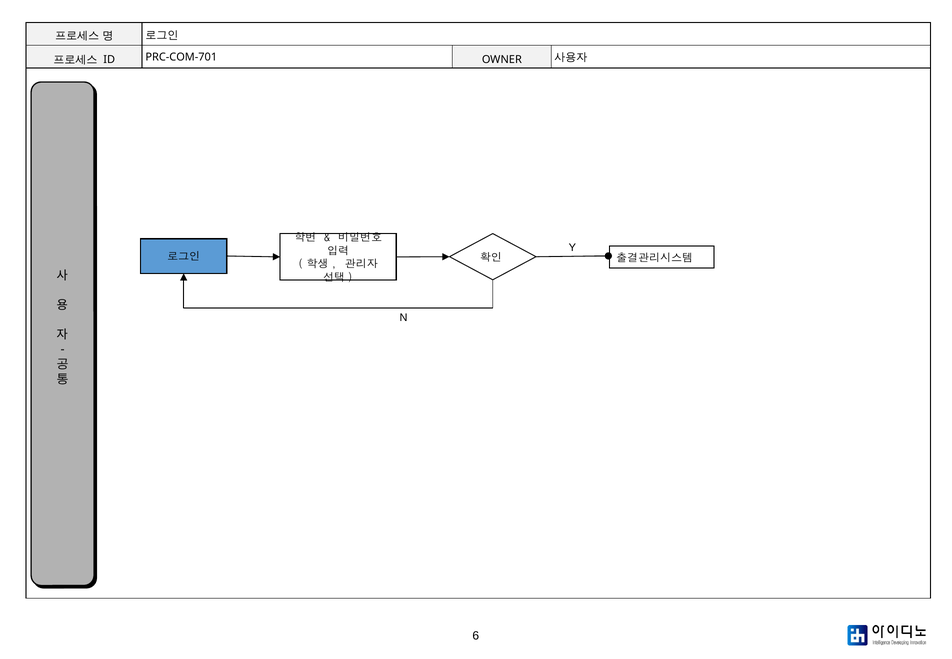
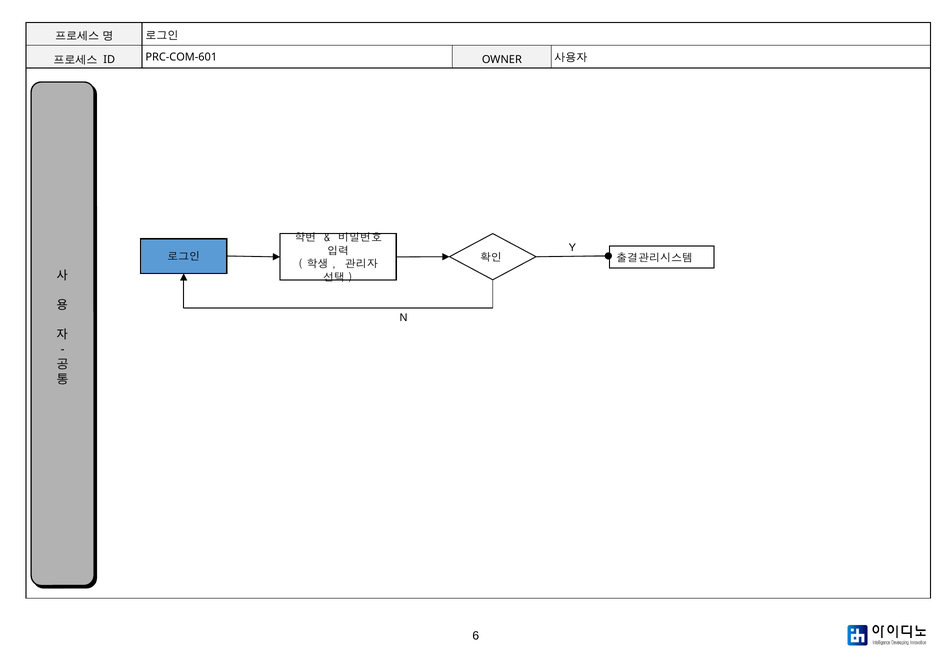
PRC-COM-701: PRC-COM-701 -> PRC-COM-601 (181, 57)
